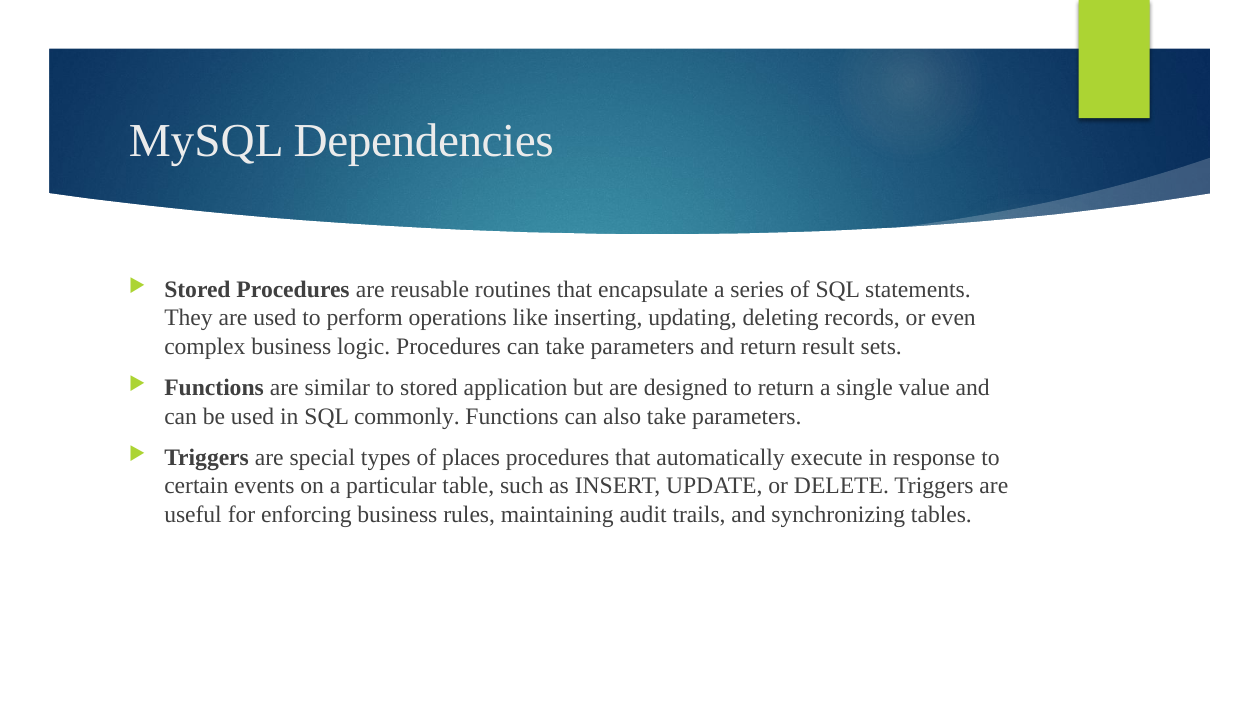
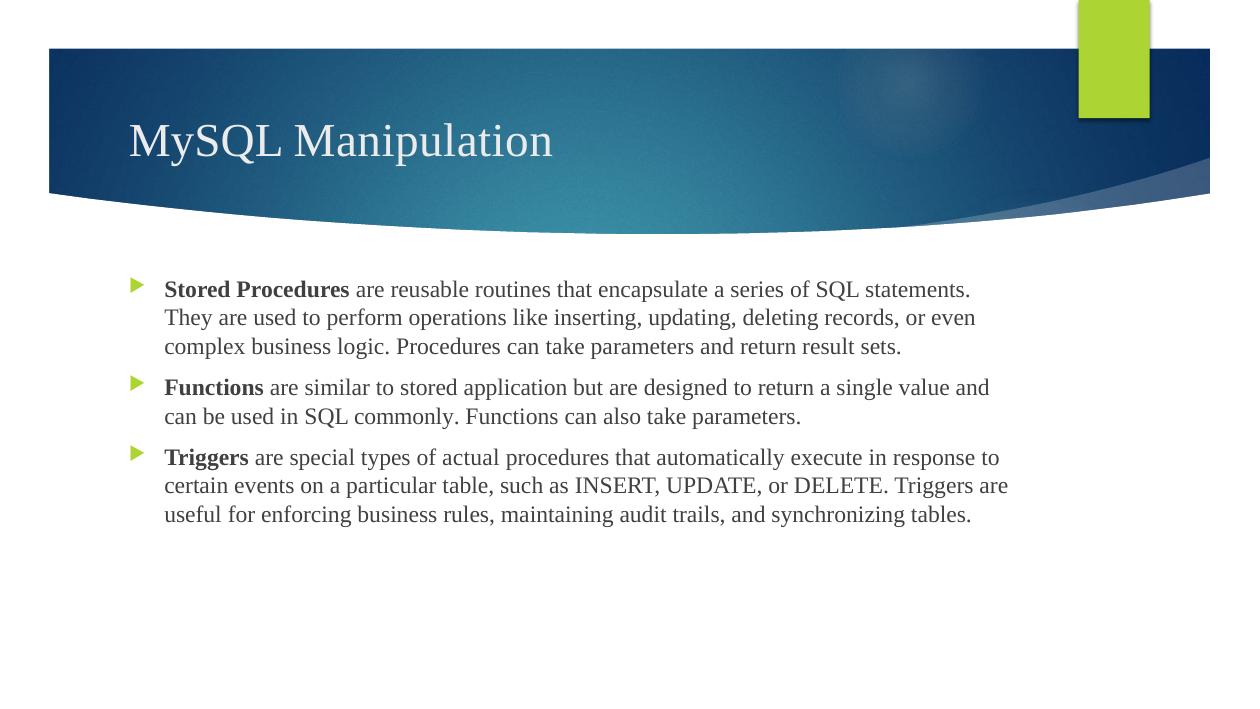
Dependencies: Dependencies -> Manipulation (423, 140)
places: places -> actual (471, 458)
